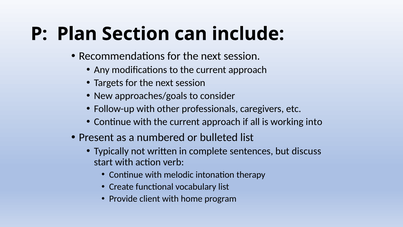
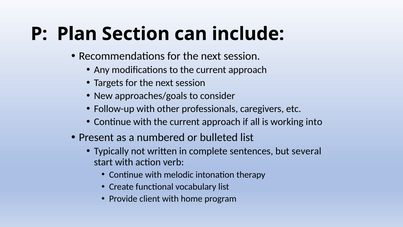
discuss: discuss -> several (306, 151)
